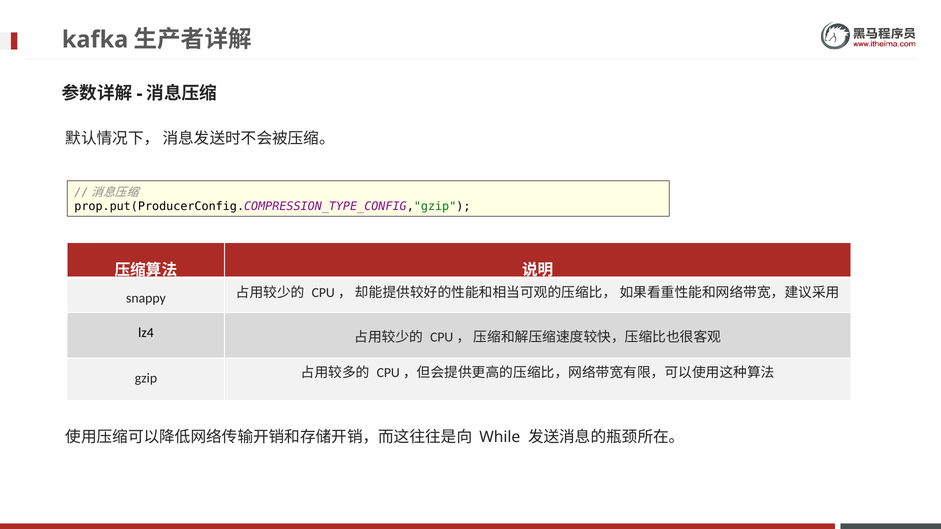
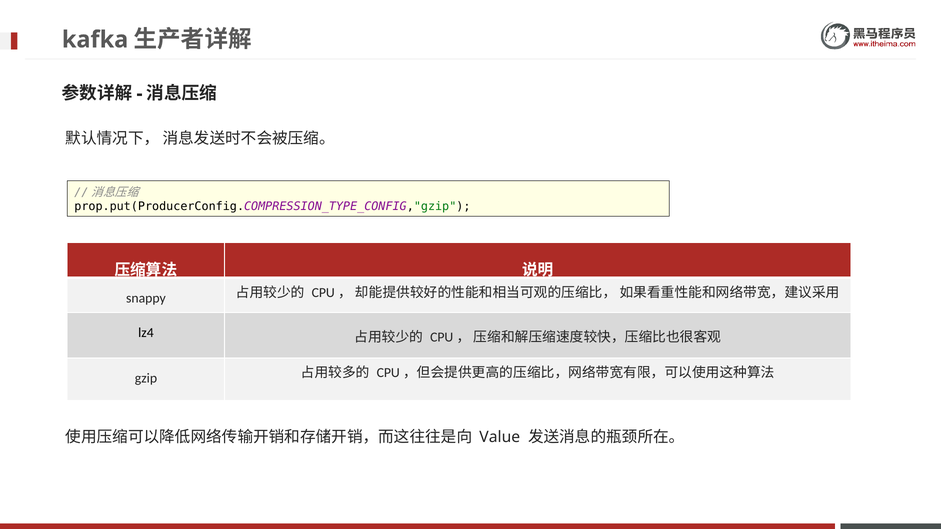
While: While -> Value (500, 437)
